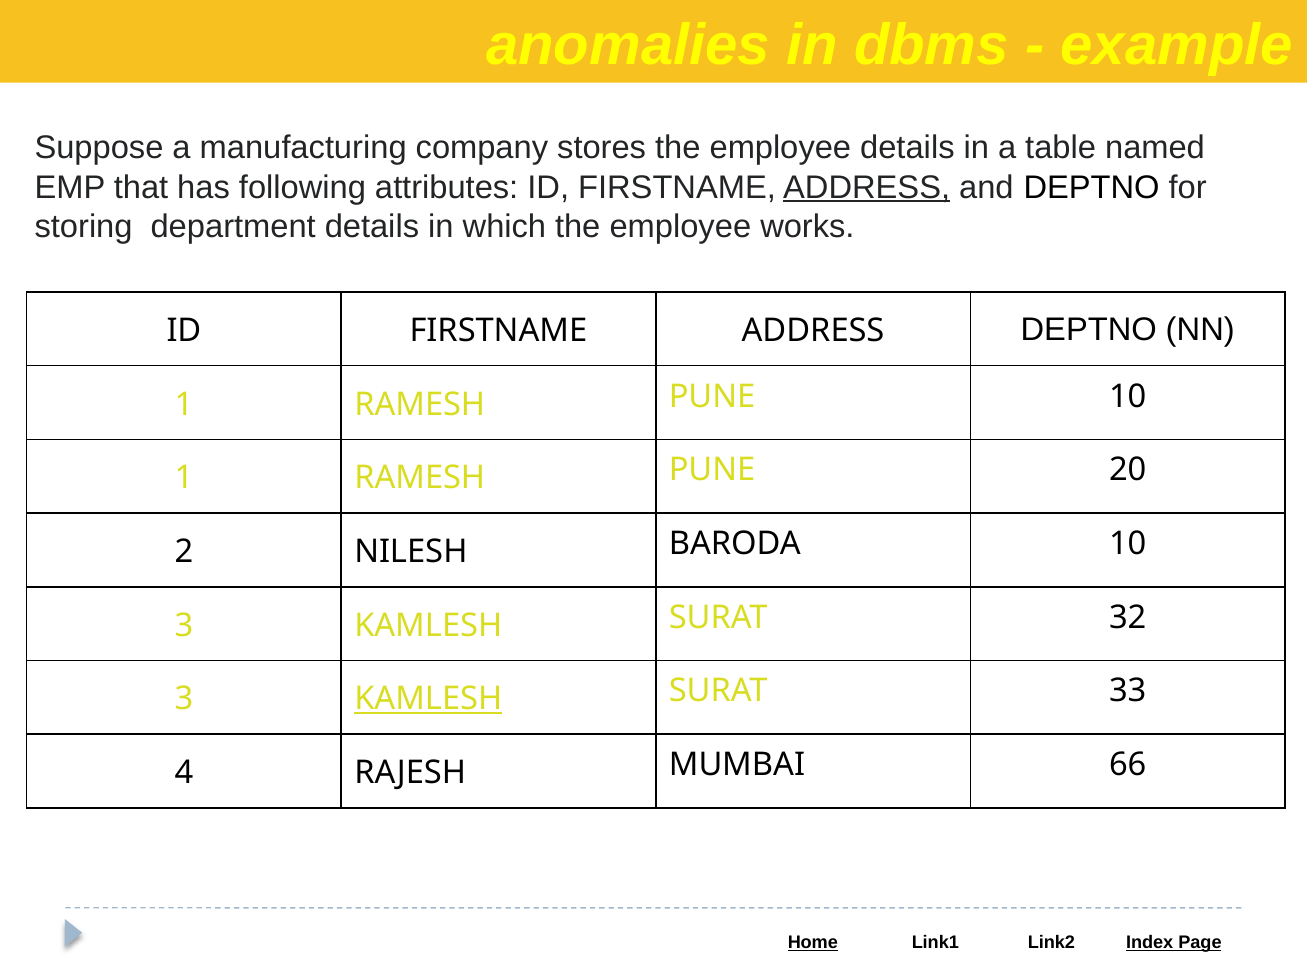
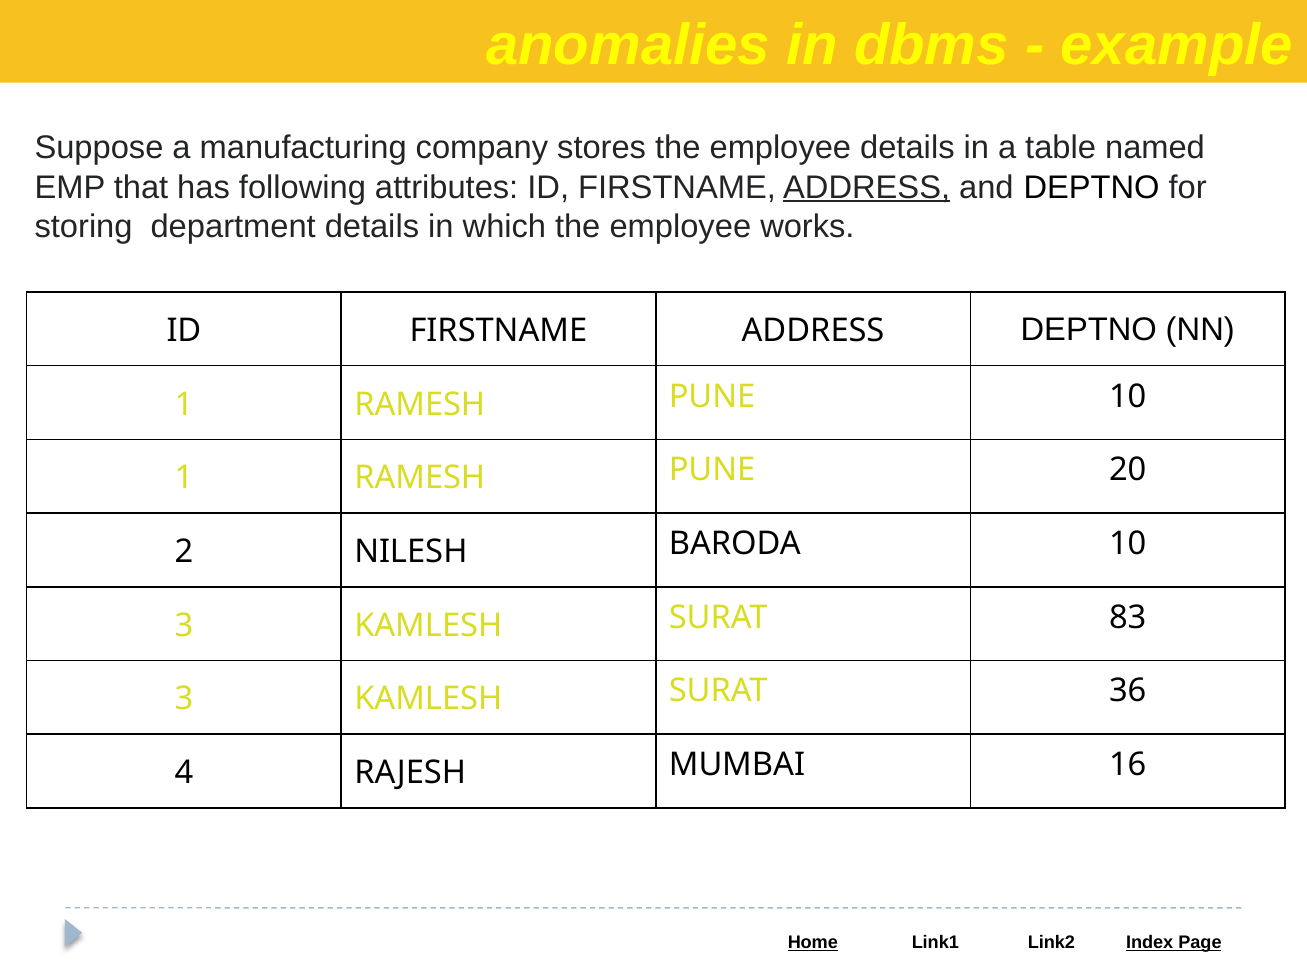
32: 32 -> 83 (1128, 618)
KAMLESH underline: present -> none (428, 699)
33: 33 -> 36 (1128, 691)
66: 66 -> 16 (1128, 765)
